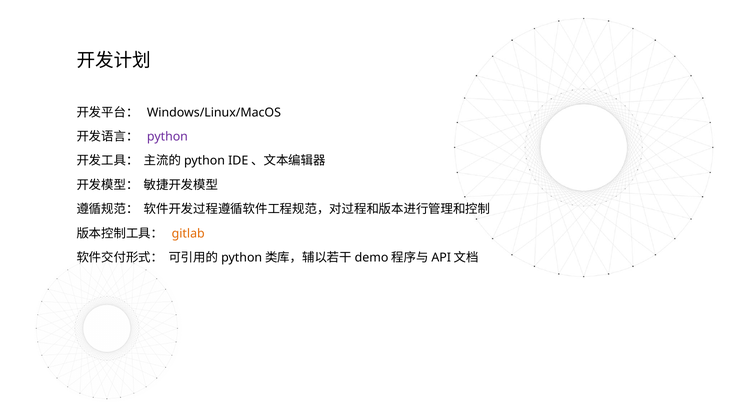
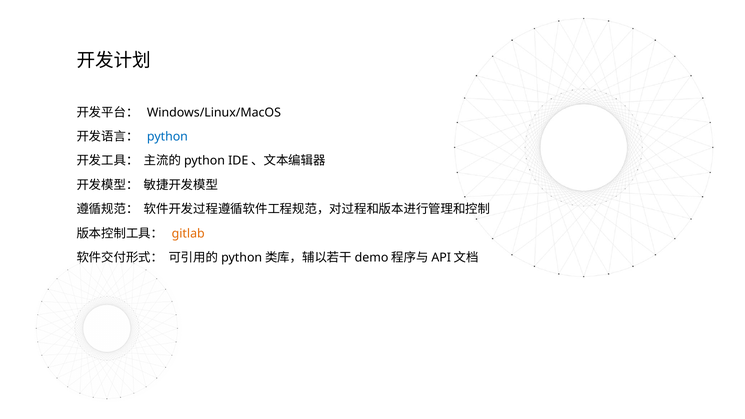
python colour: purple -> blue (167, 137)
